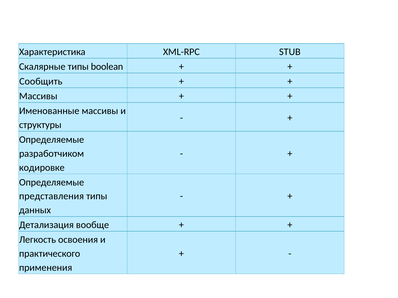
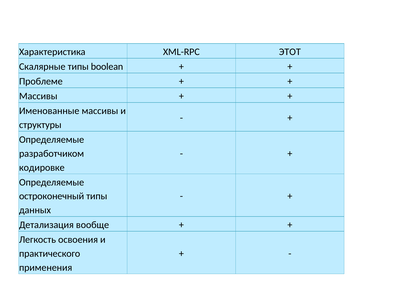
STUB: STUB -> ЭТОТ (290, 52)
Сообщить: Сообщить -> Проблеме (41, 82)
представления: представления -> остроконечный (52, 197)
